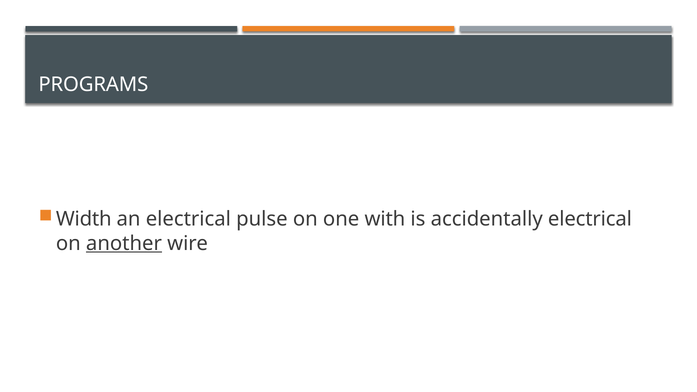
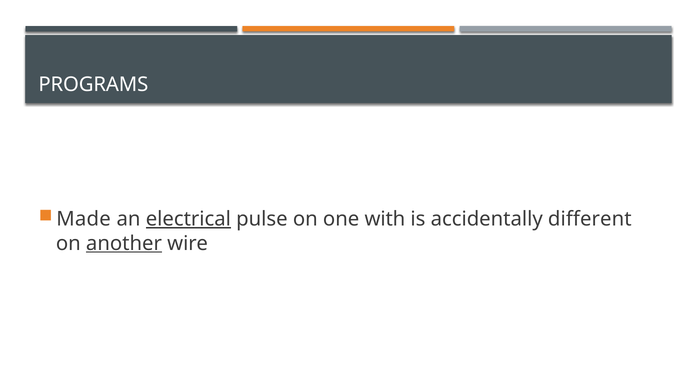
Width: Width -> Made (84, 219)
electrical underline: none -> present (188, 219)
accidentally electrical: electrical -> different (590, 219)
